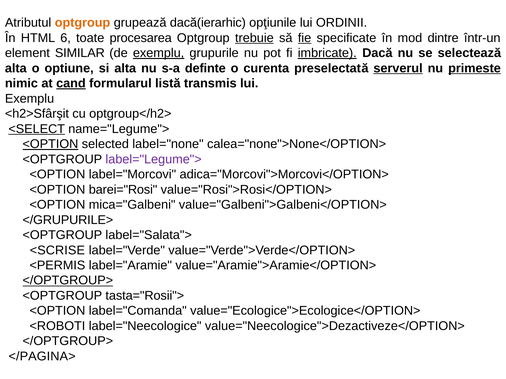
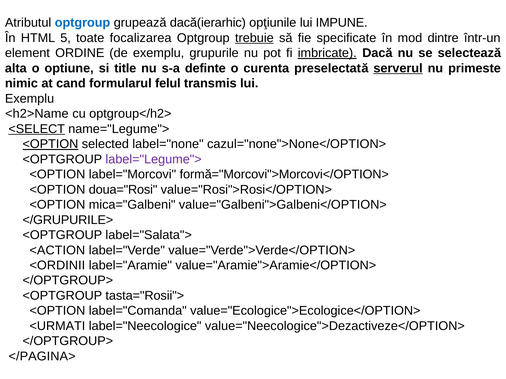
optgroup colour: orange -> blue (83, 23)
ORDINII: ORDINII -> IMPUNE (342, 23)
6: 6 -> 5 (66, 38)
procesarea: procesarea -> focalizarea (141, 38)
fie underline: present -> none (305, 38)
SIMILAR: SIMILAR -> ORDINE (80, 53)
exemplu underline: present -> none (159, 53)
si alta: alta -> title (125, 68)
primeste underline: present -> none (475, 68)
cand underline: present -> none (71, 84)
listă: listă -> felul (168, 84)
<h2>Sfârşit: <h2>Sfârşit -> <h2>Name (37, 114)
calea="none">None</OPTION>: calea="none">None</OPTION> -> cazul="none">None</OPTION> (297, 144)
adica="Morcovi">Morcovi</OPTION>: adica="Morcovi">Morcovi</OPTION> -> formă="Morcovi">Morcovi</OPTION> (284, 175)
barei="Rosi: barei="Rosi -> doua="Rosi (123, 190)
<SCRISE: <SCRISE -> <ACTION (57, 250)
<PERMIS: <PERMIS -> <ORDINII (57, 266)
</OPTGROUP> underline: present -> none (68, 281)
<ROBOTI: <ROBOTI -> <URMATI (57, 326)
